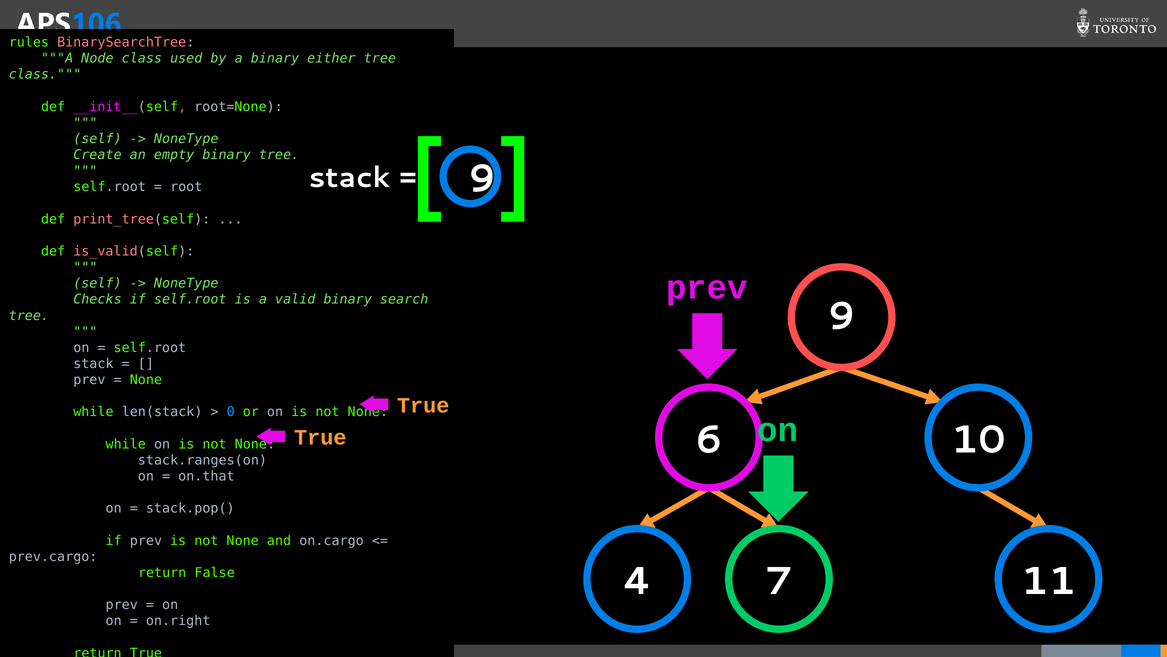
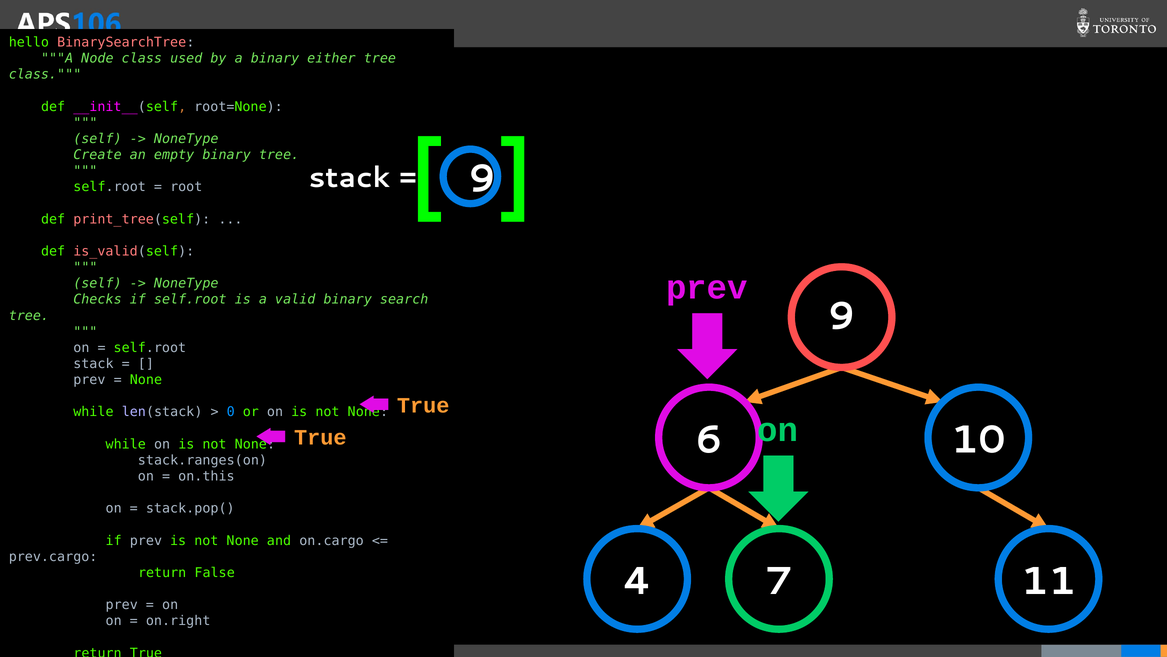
rules: rules -> hello (29, 42)
on.that: on.that -> on.this (206, 476)
